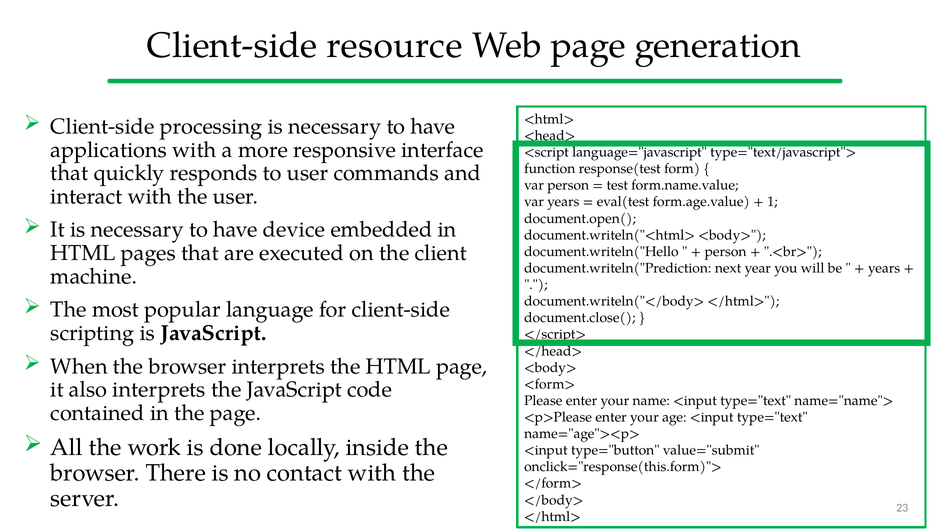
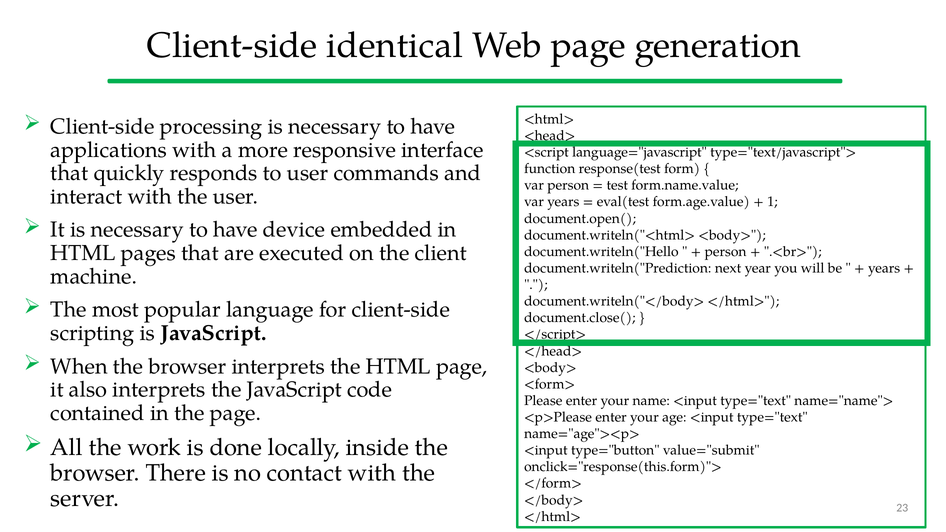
resource: resource -> identical (395, 46)
